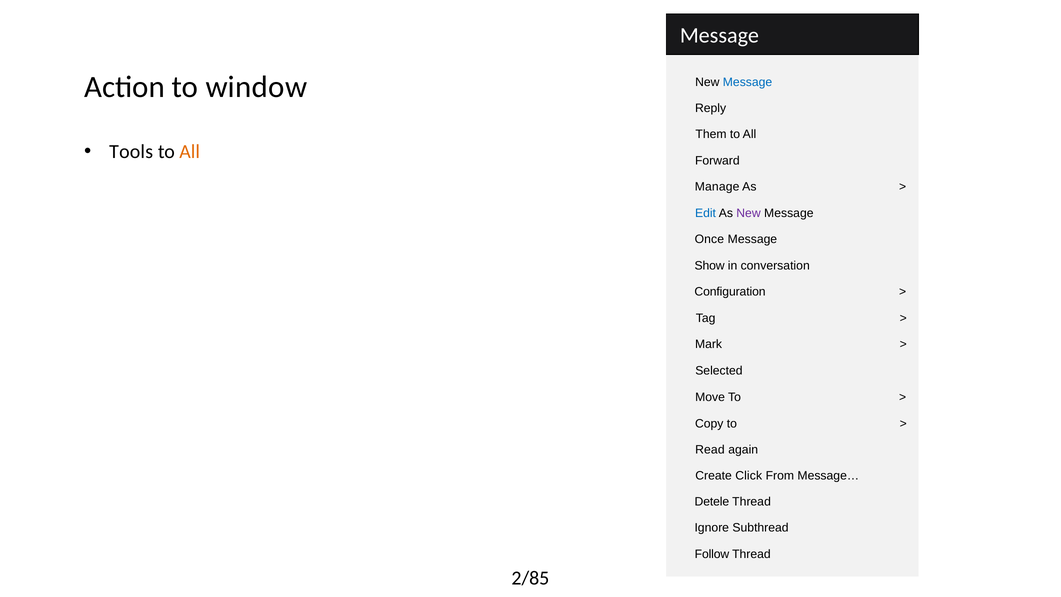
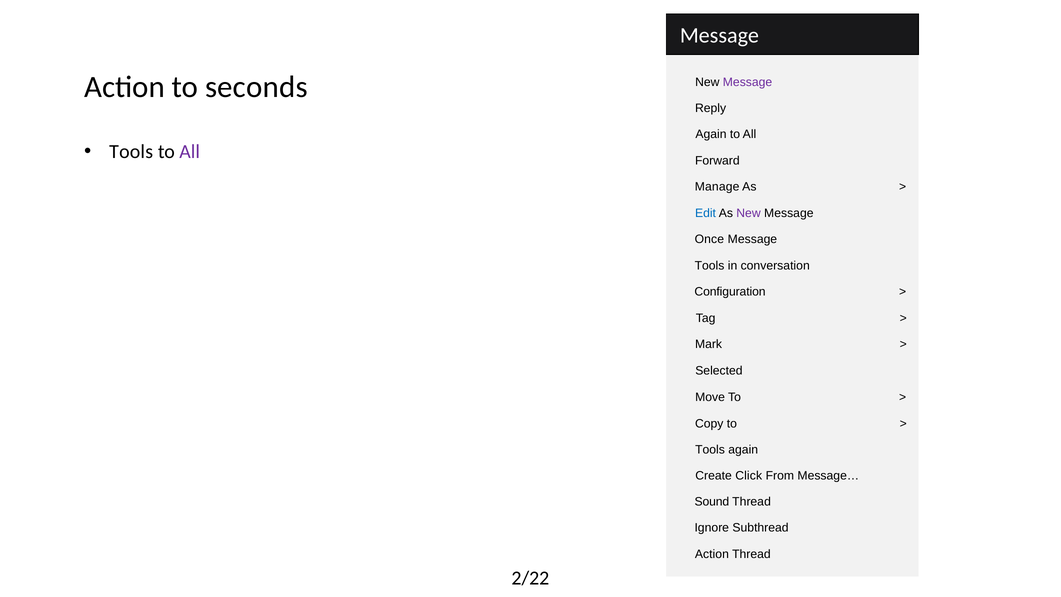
window: window -> seconds (256, 87)
Message colour: blue -> purple (748, 82)
Them: Them -> Again (711, 134)
All colour: orange -> purple (190, 152)
Show: Show -> Tools (709, 265)
Read: Read -> Tools (710, 450)
Detele: Detele -> Sound (712, 502)
Follow: Follow -> Action (712, 554)
2/85: 2/85 -> 2/22 (530, 578)
